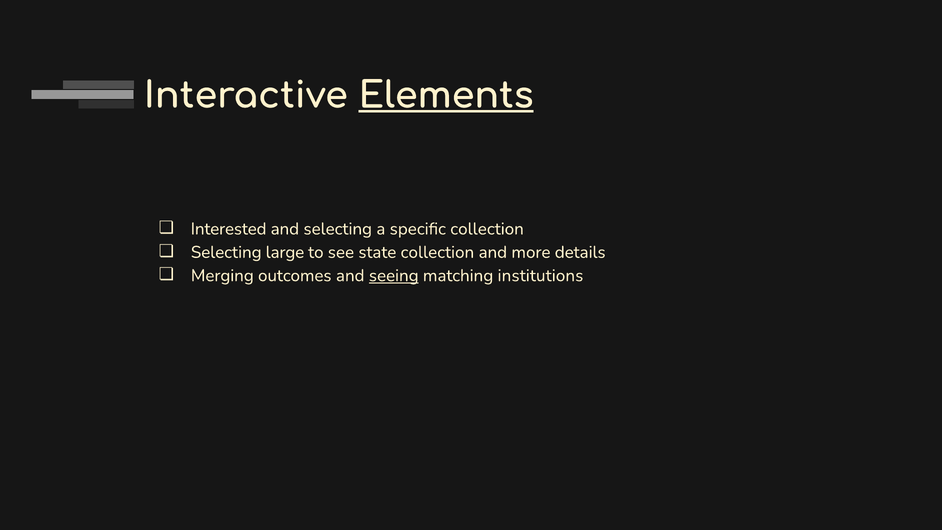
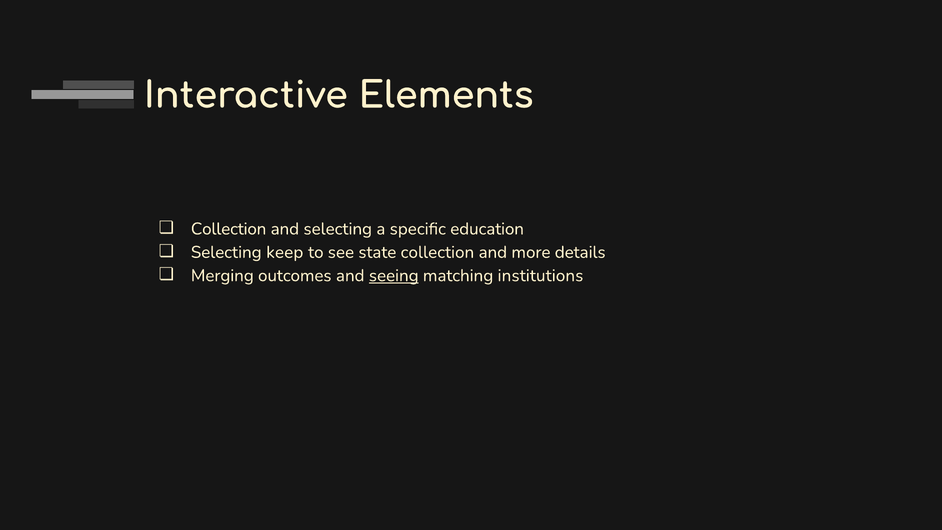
Elements underline: present -> none (446, 96)
Interested: Interested -> Collection (229, 229)
specific collection: collection -> education (487, 229)
large: large -> keep (285, 252)
